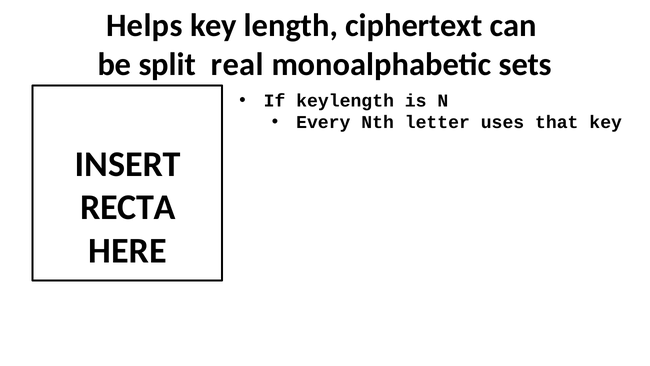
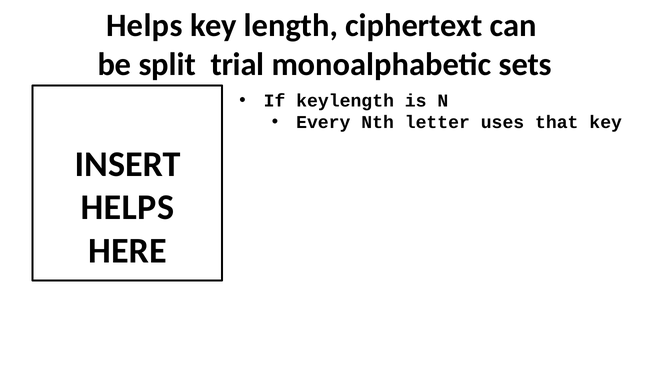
real: real -> trial (238, 64)
RECTA: RECTA -> HELPS (127, 207)
